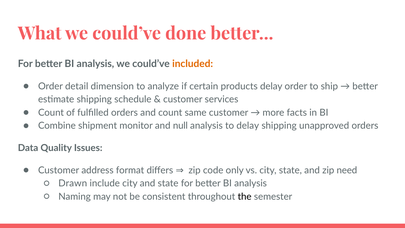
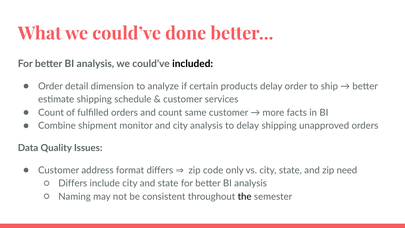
included colour: orange -> black (193, 64)
and null: null -> city (180, 126)
Drawn: Drawn -> Differs (73, 183)
